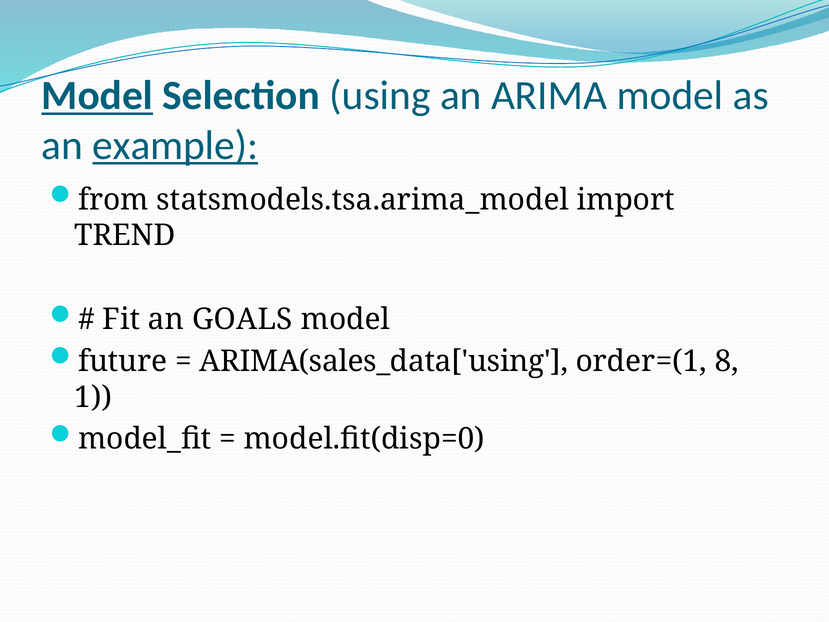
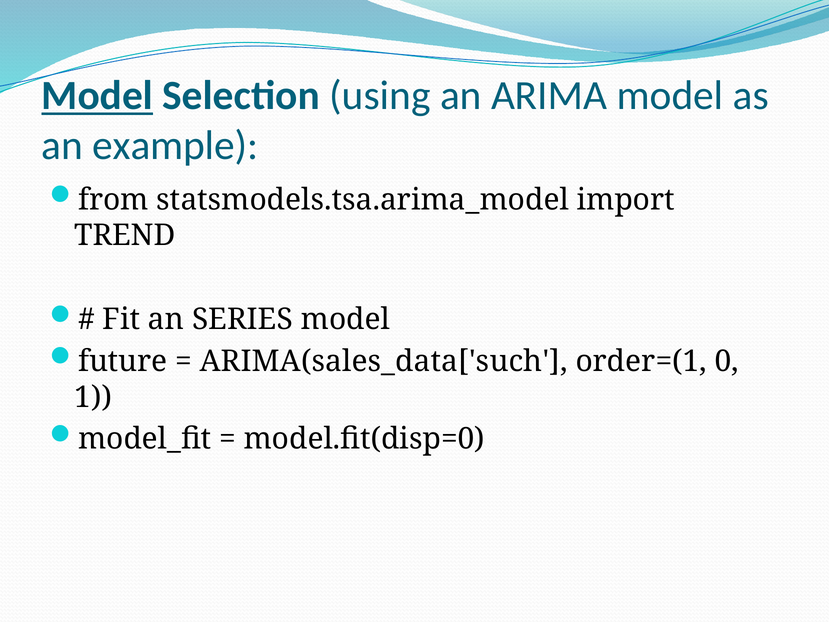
example underline: present -> none (175, 145)
GOALS: GOALS -> SERIES (242, 319)
ARIMA(sales_data['using: ARIMA(sales_data['using -> ARIMA(sales_data['such (384, 361)
8: 8 -> 0 (727, 361)
